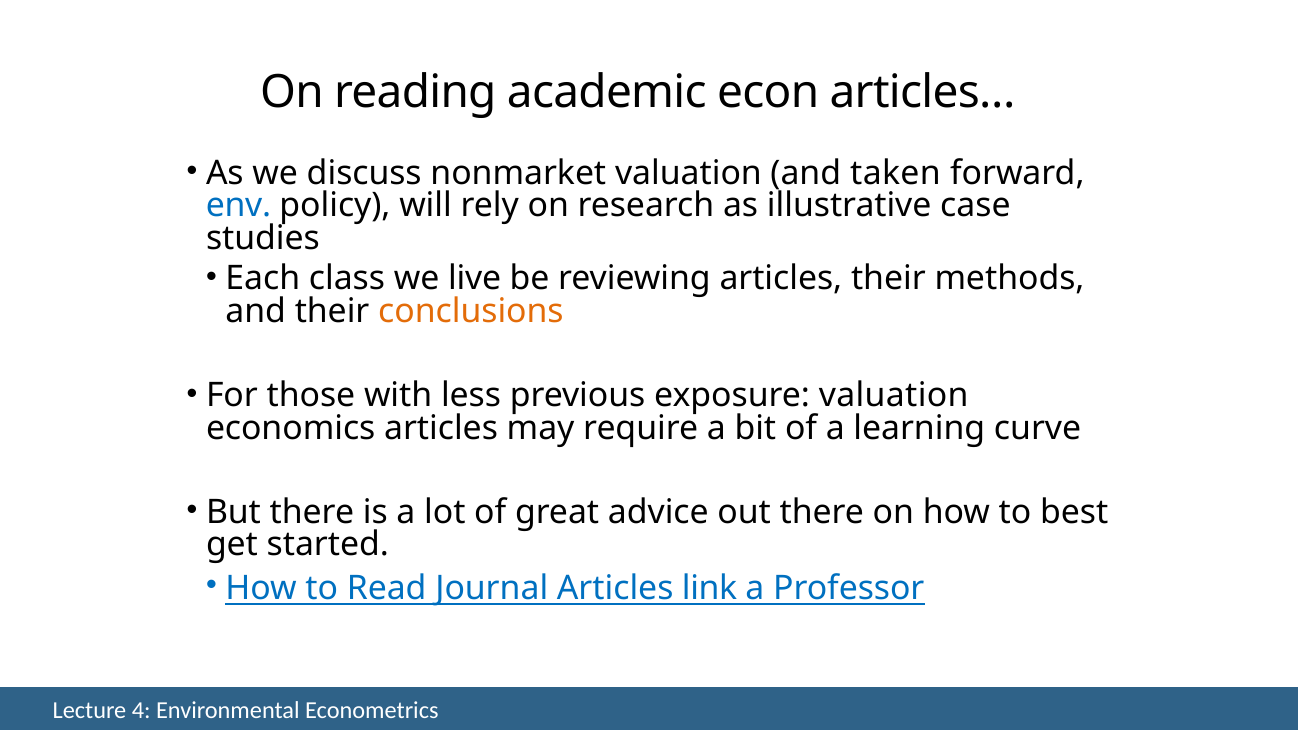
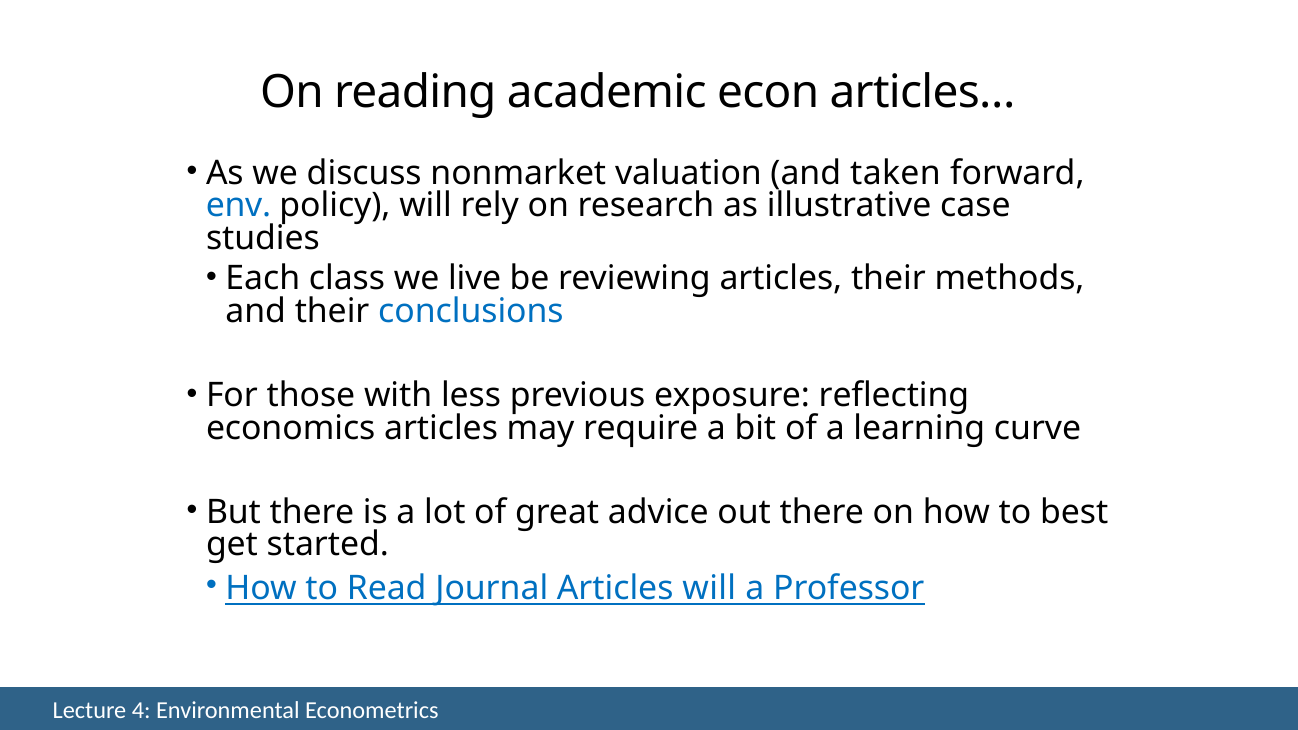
conclusions colour: orange -> blue (471, 312)
exposure valuation: valuation -> reflecting (894, 395)
Articles link: link -> will (709, 588)
